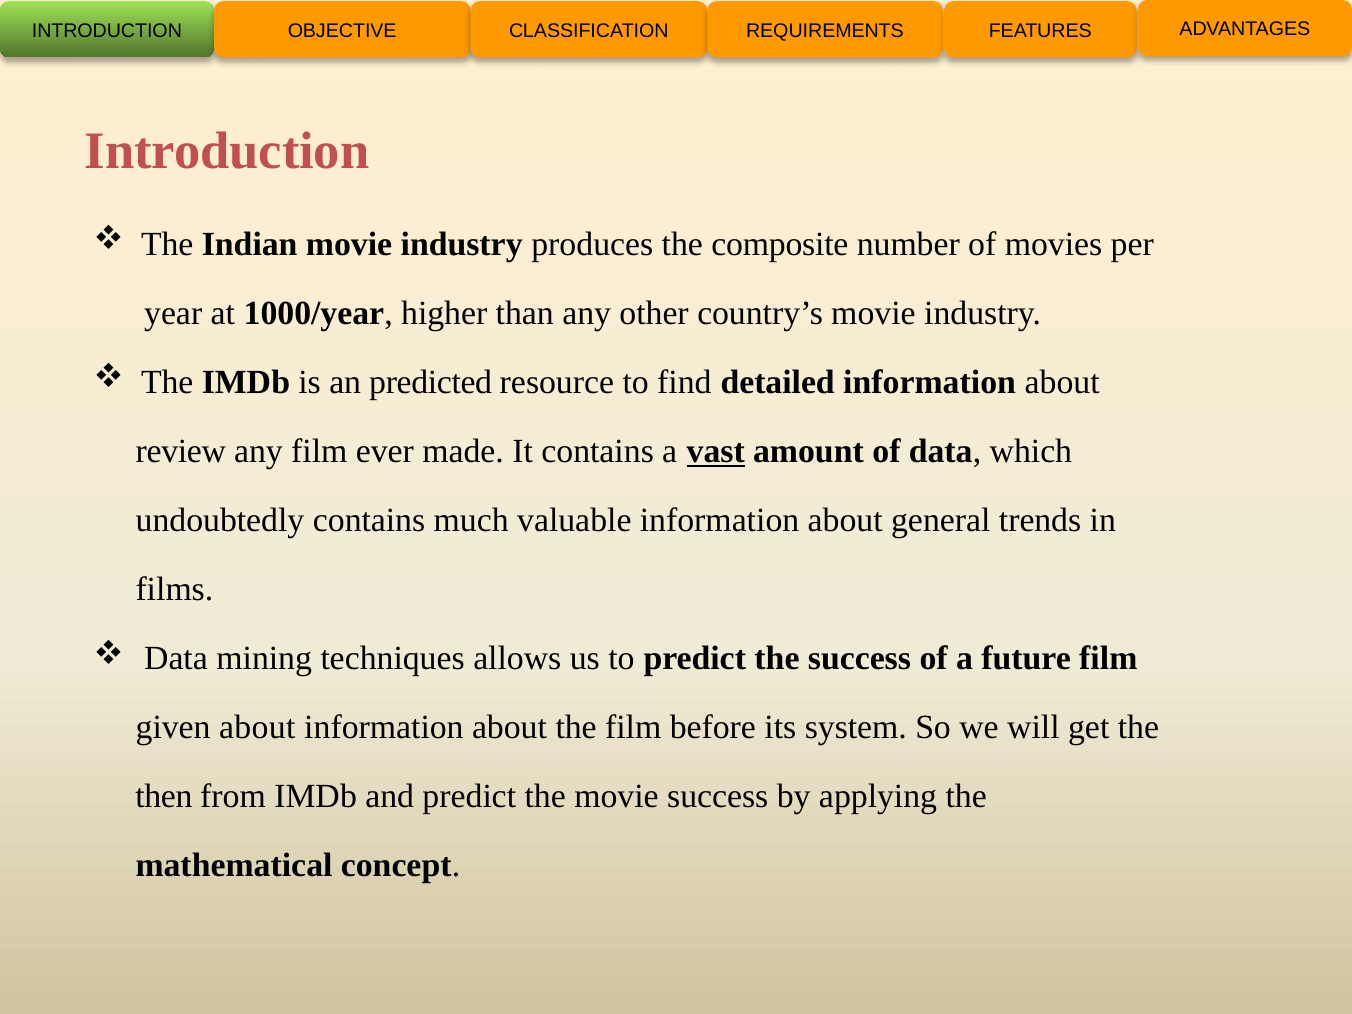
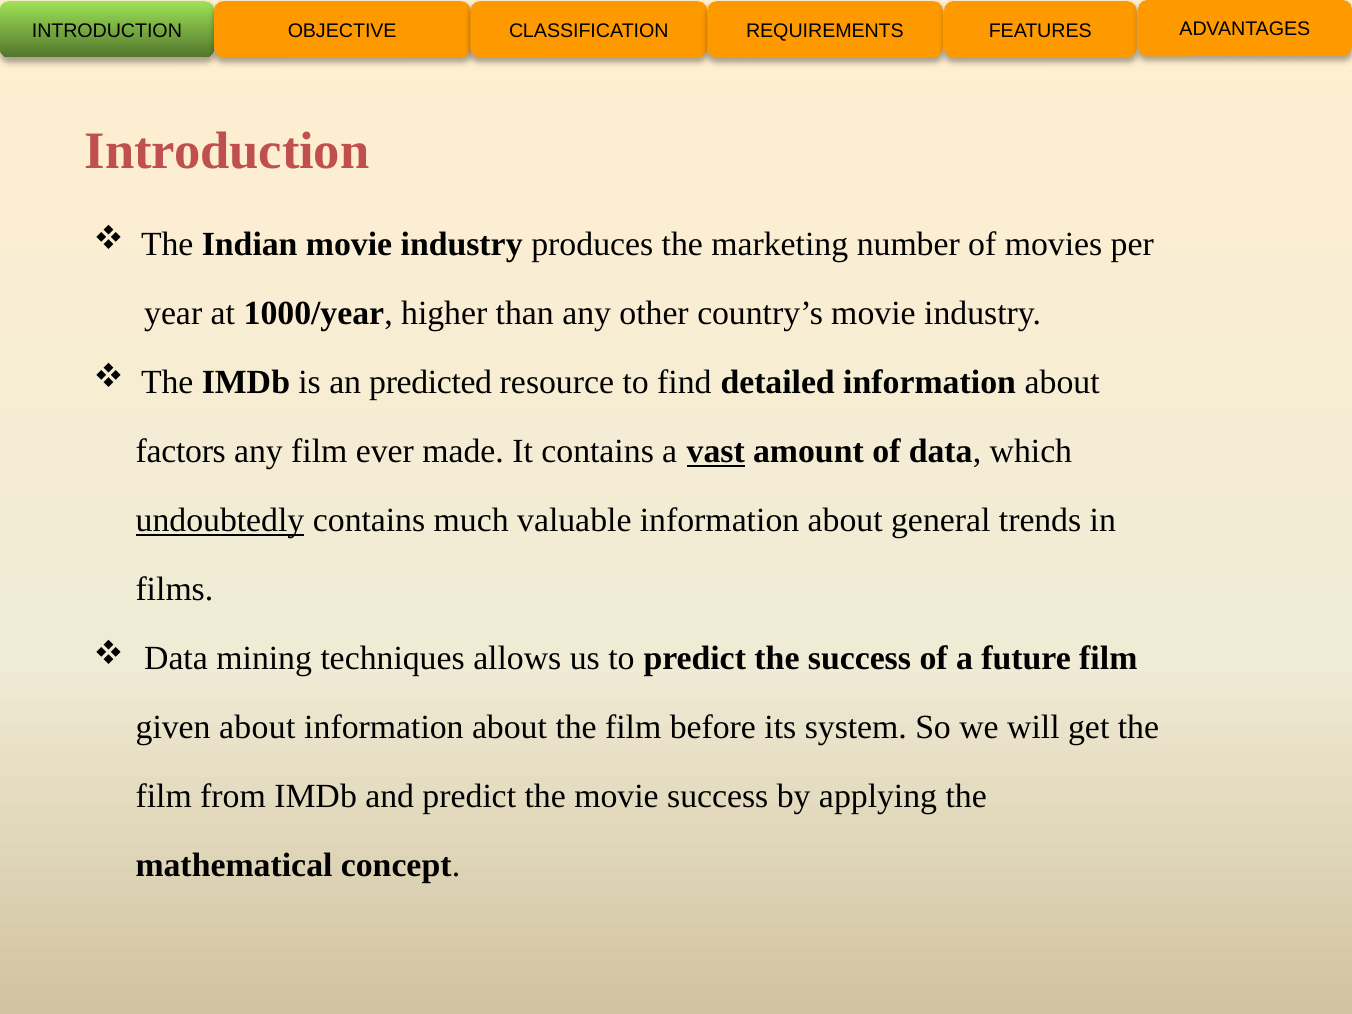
composite: composite -> marketing (780, 244)
review: review -> factors (181, 451)
undoubtedly underline: none -> present (220, 520)
then: then -> film (164, 797)
